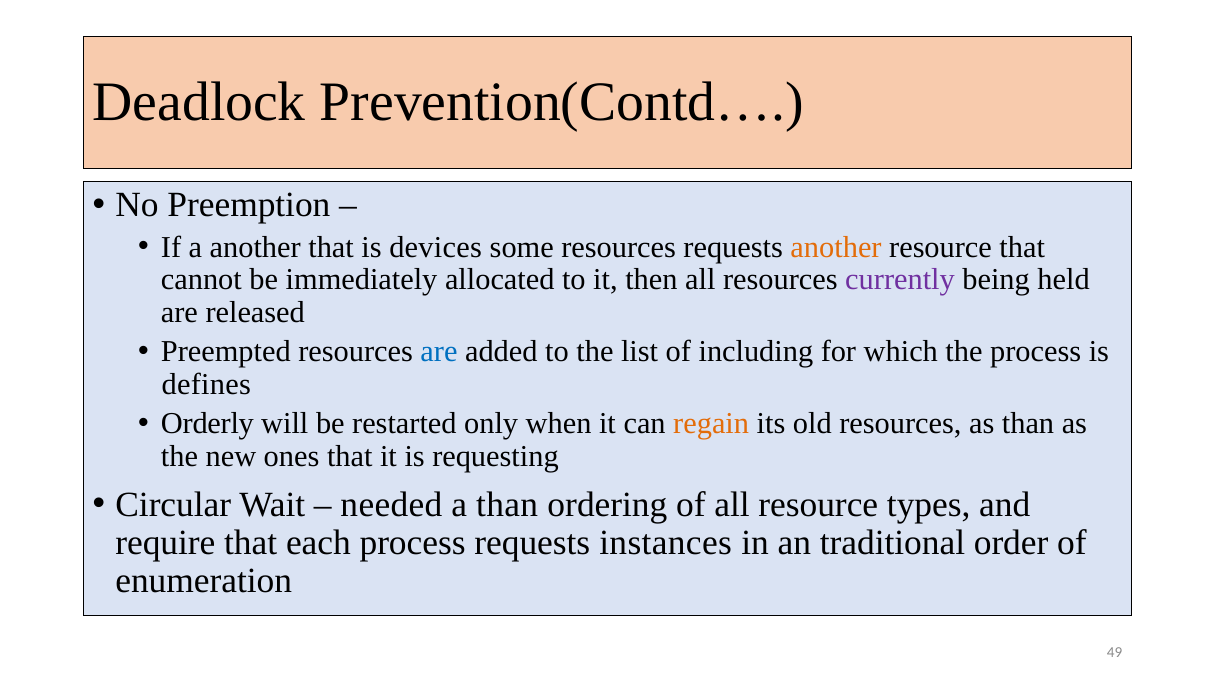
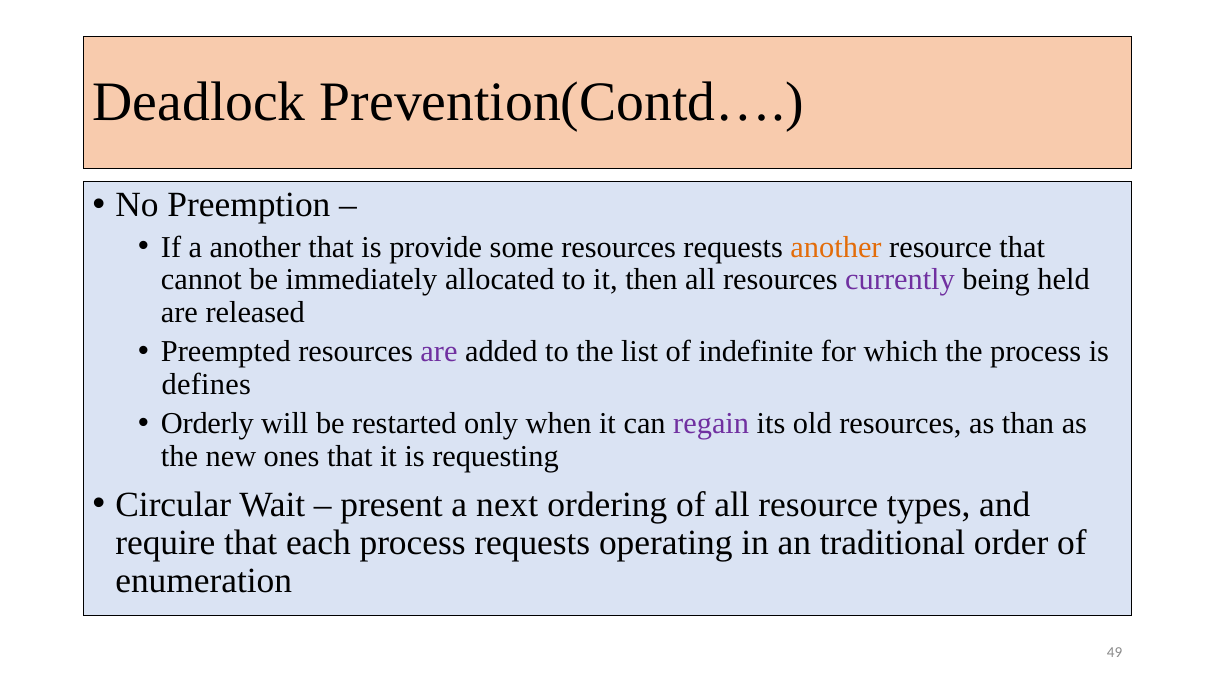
devices: devices -> provide (436, 247)
are colour: blue -> purple (439, 352)
including: including -> indefinite (756, 352)
regain colour: orange -> purple (711, 424)
needed: needed -> present (392, 505)
a than: than -> next (507, 505)
instances: instances -> operating (666, 543)
